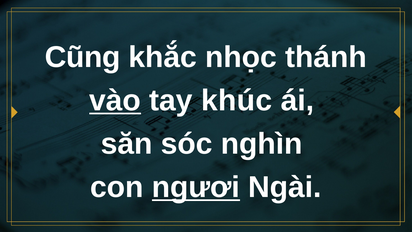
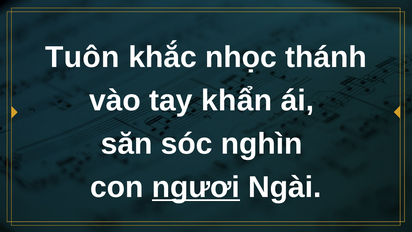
Cũng: Cũng -> Tuôn (82, 57)
vào underline: present -> none (115, 100)
khúc: khúc -> khẩn (237, 100)
